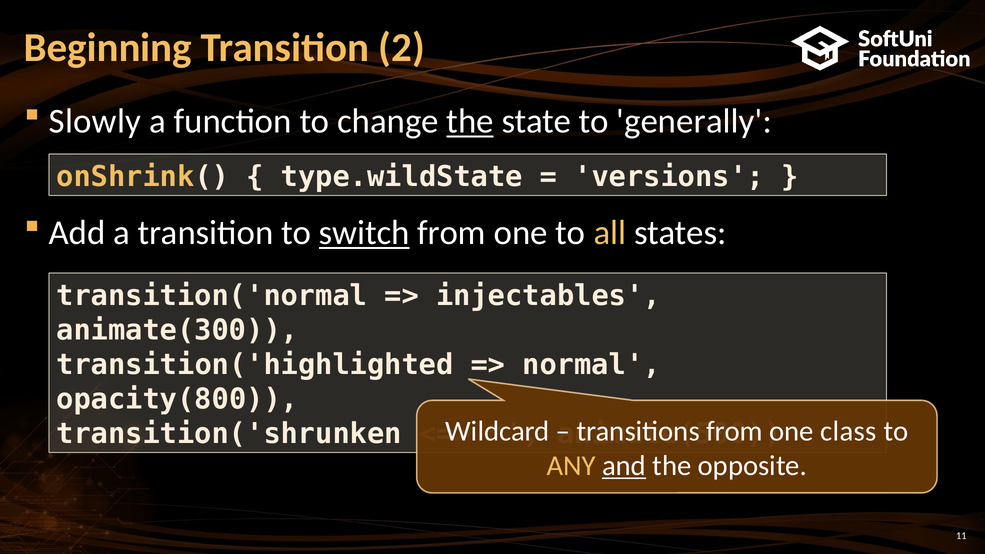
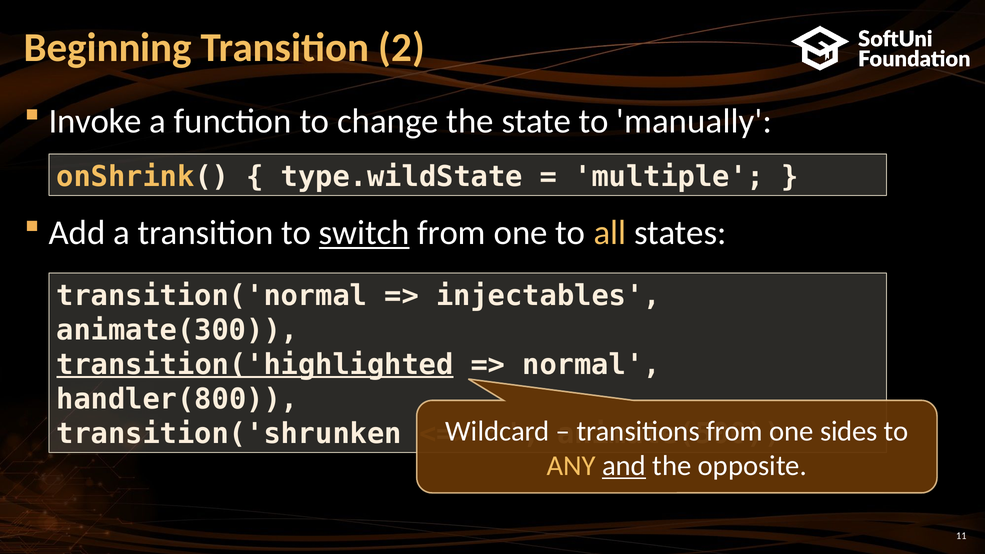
Slowly: Slowly -> Invoke (95, 121)
the underline: present -> none (470, 121)
generally: generally -> manually (694, 121)
versions: versions -> multiple (669, 177)
transition('highlighted underline: none -> present (255, 365)
opacity(800: opacity(800 -> handler(800 (177, 399)
class: class -> sides (849, 432)
